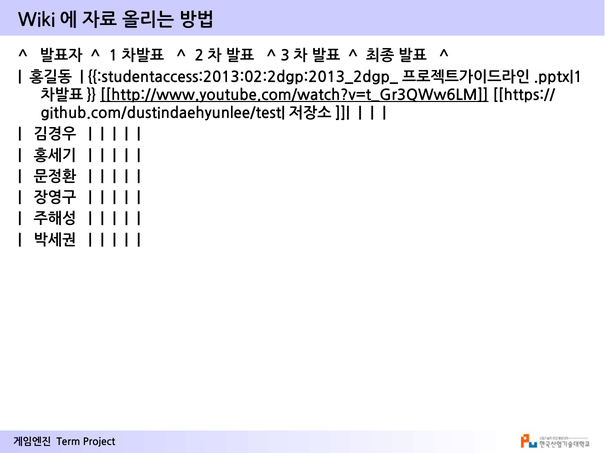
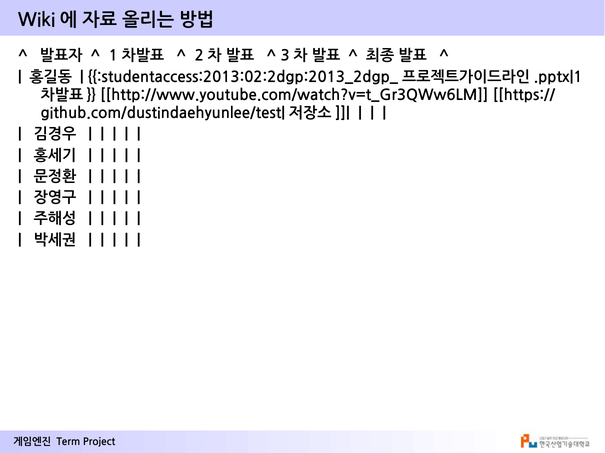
http://www.youtube.com/watch?v=t_Gr3QWw6LM underline: present -> none (294, 95)
